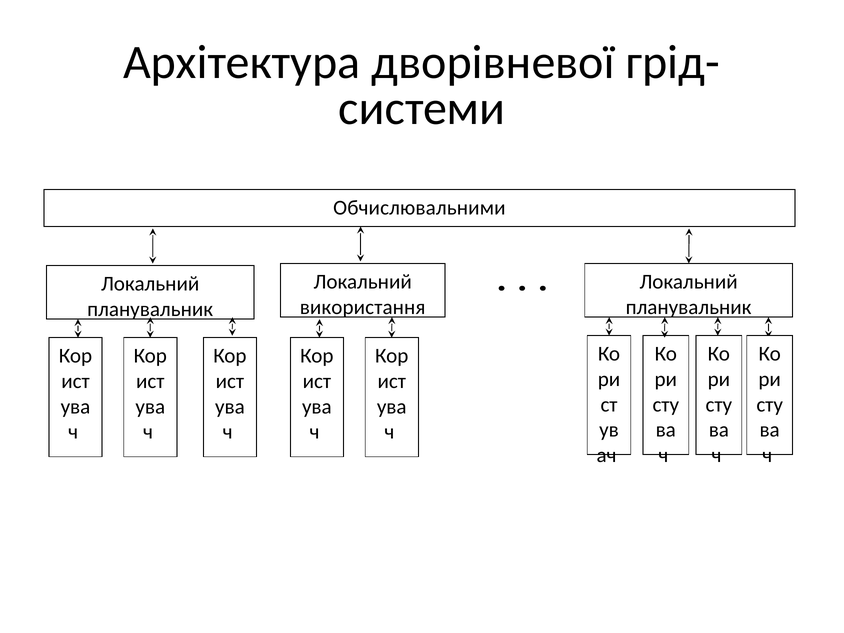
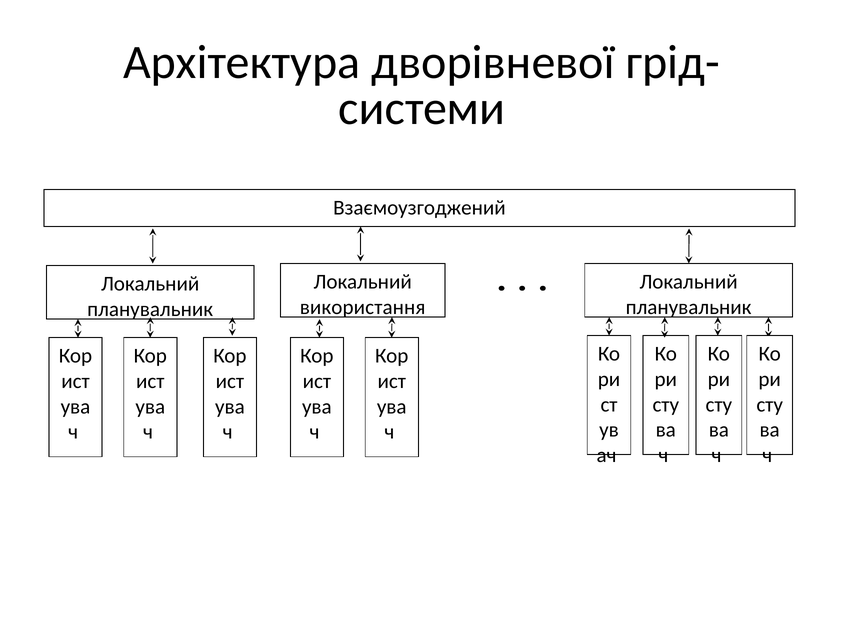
Обчислювальними: Обчислювальними -> Взаємоузгоджений (419, 208)
